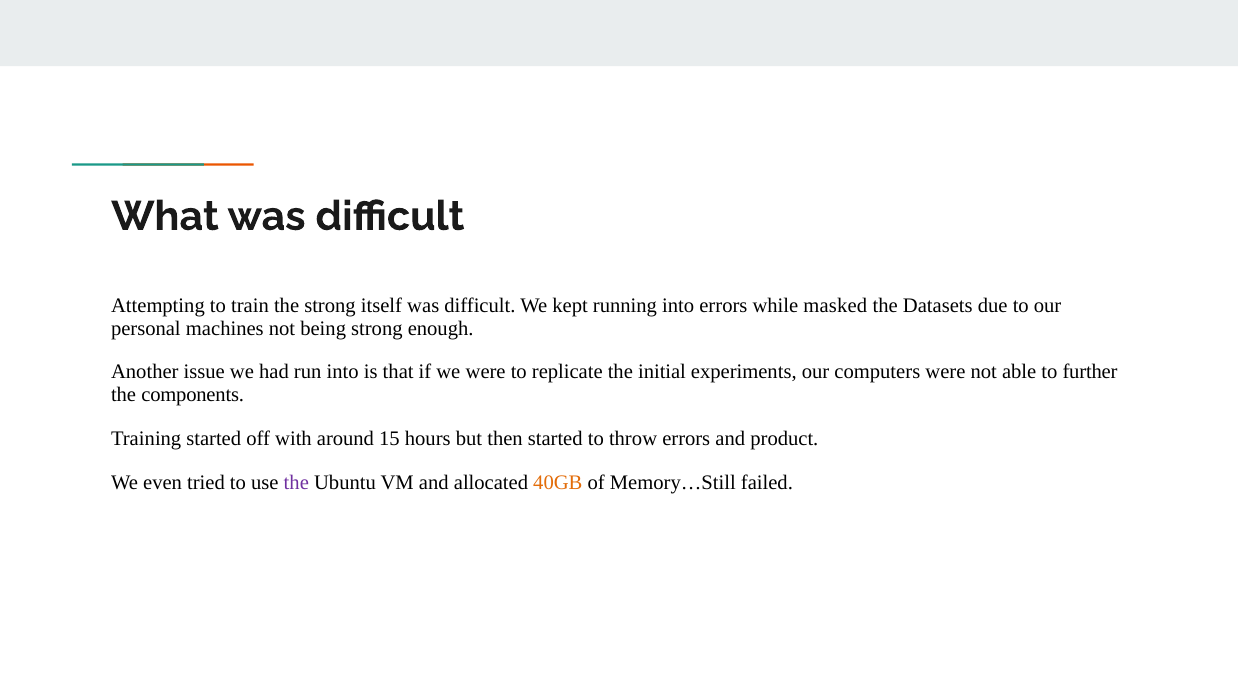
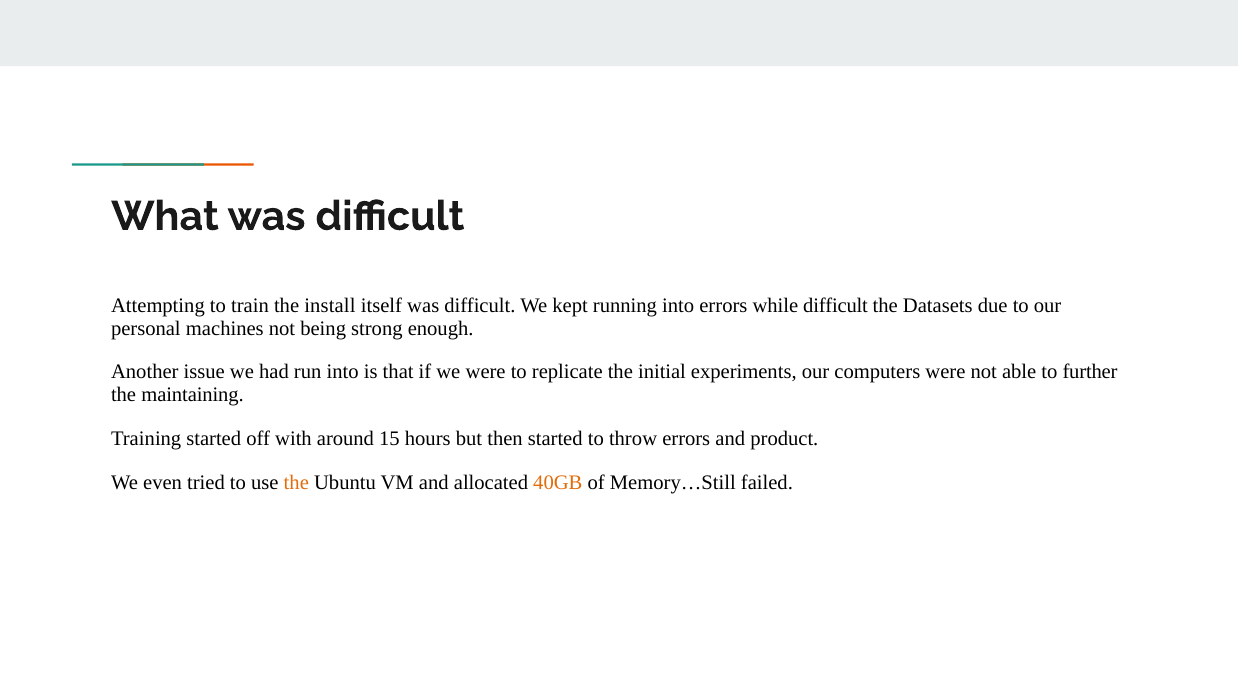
the strong: strong -> install (330, 305)
while masked: masked -> difficult (836, 305)
components: components -> maintaining (193, 395)
the colour: purple -> orange (296, 482)
